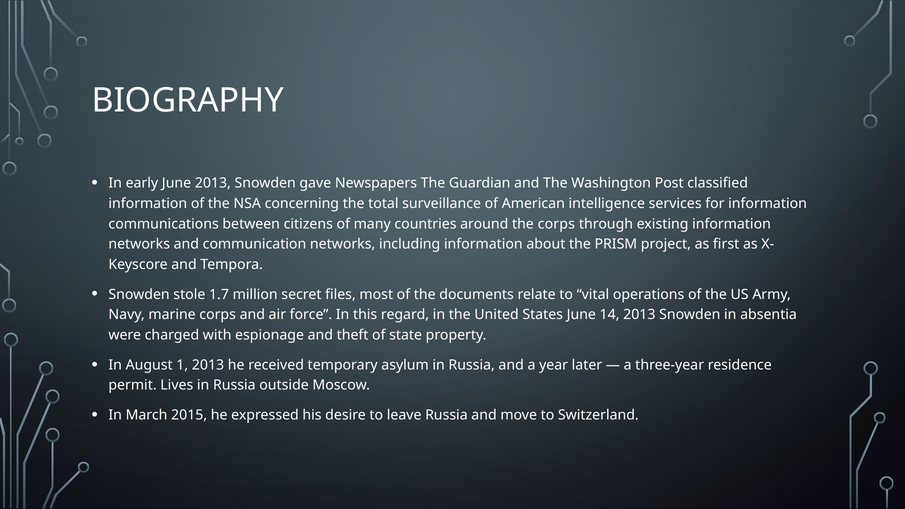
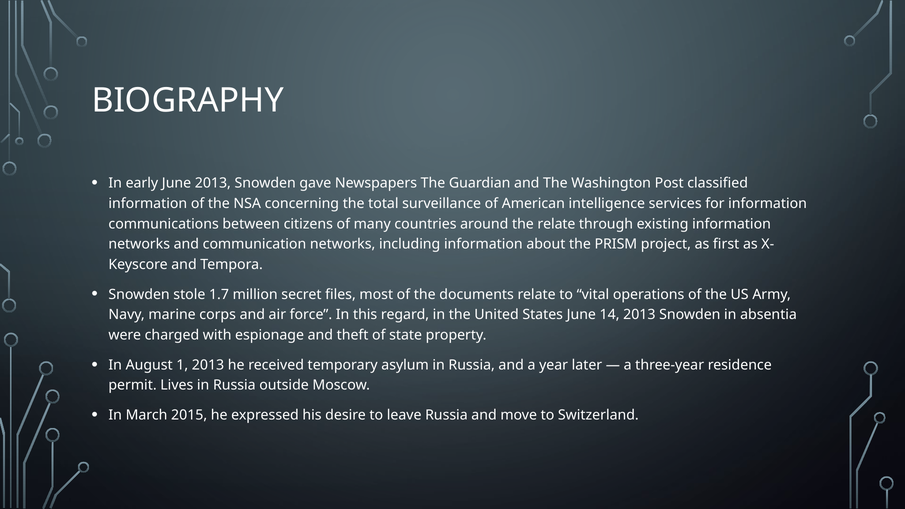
the corps: corps -> relate (556, 224)
